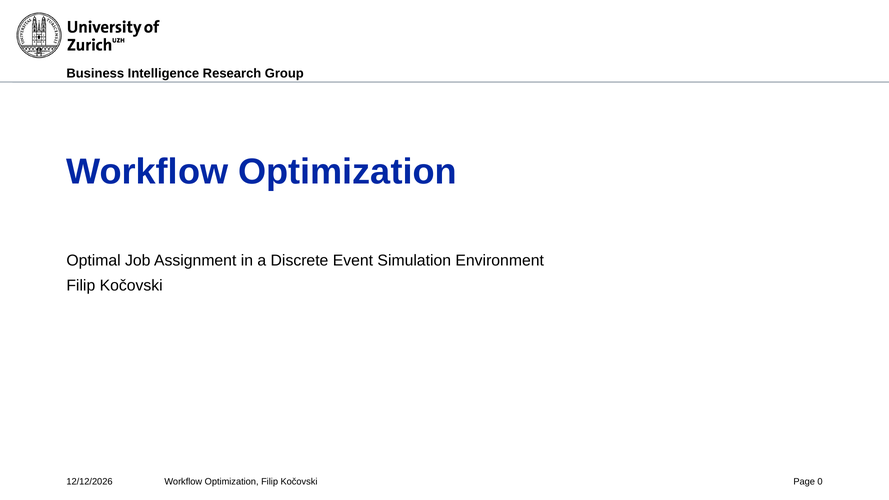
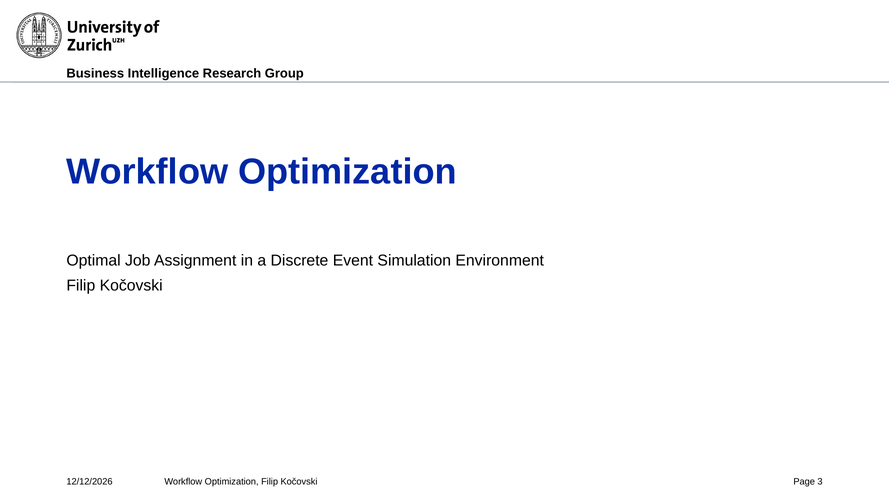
0: 0 -> 3 (820, 482)
